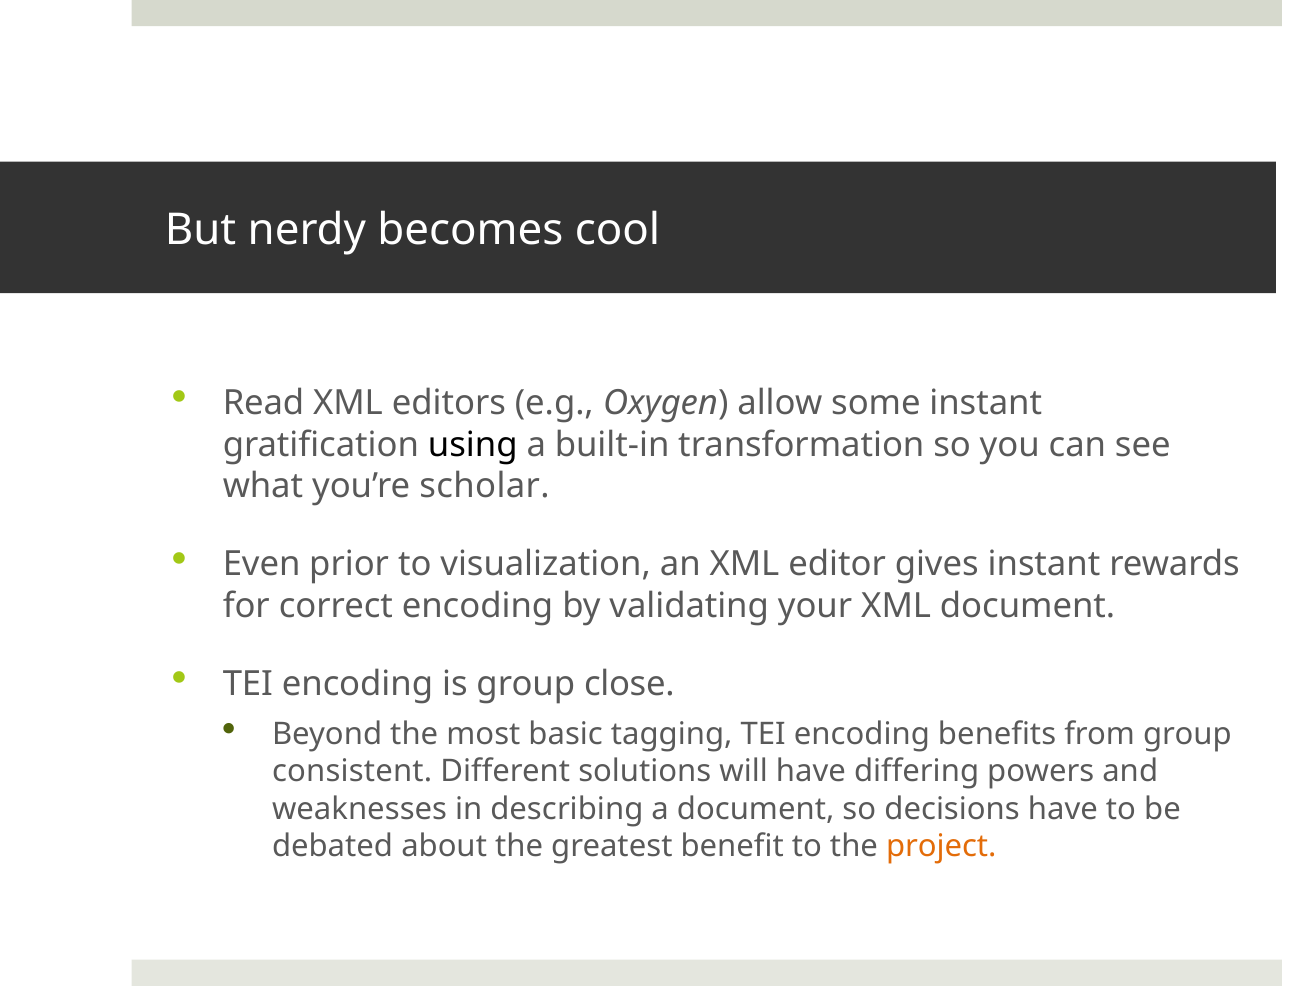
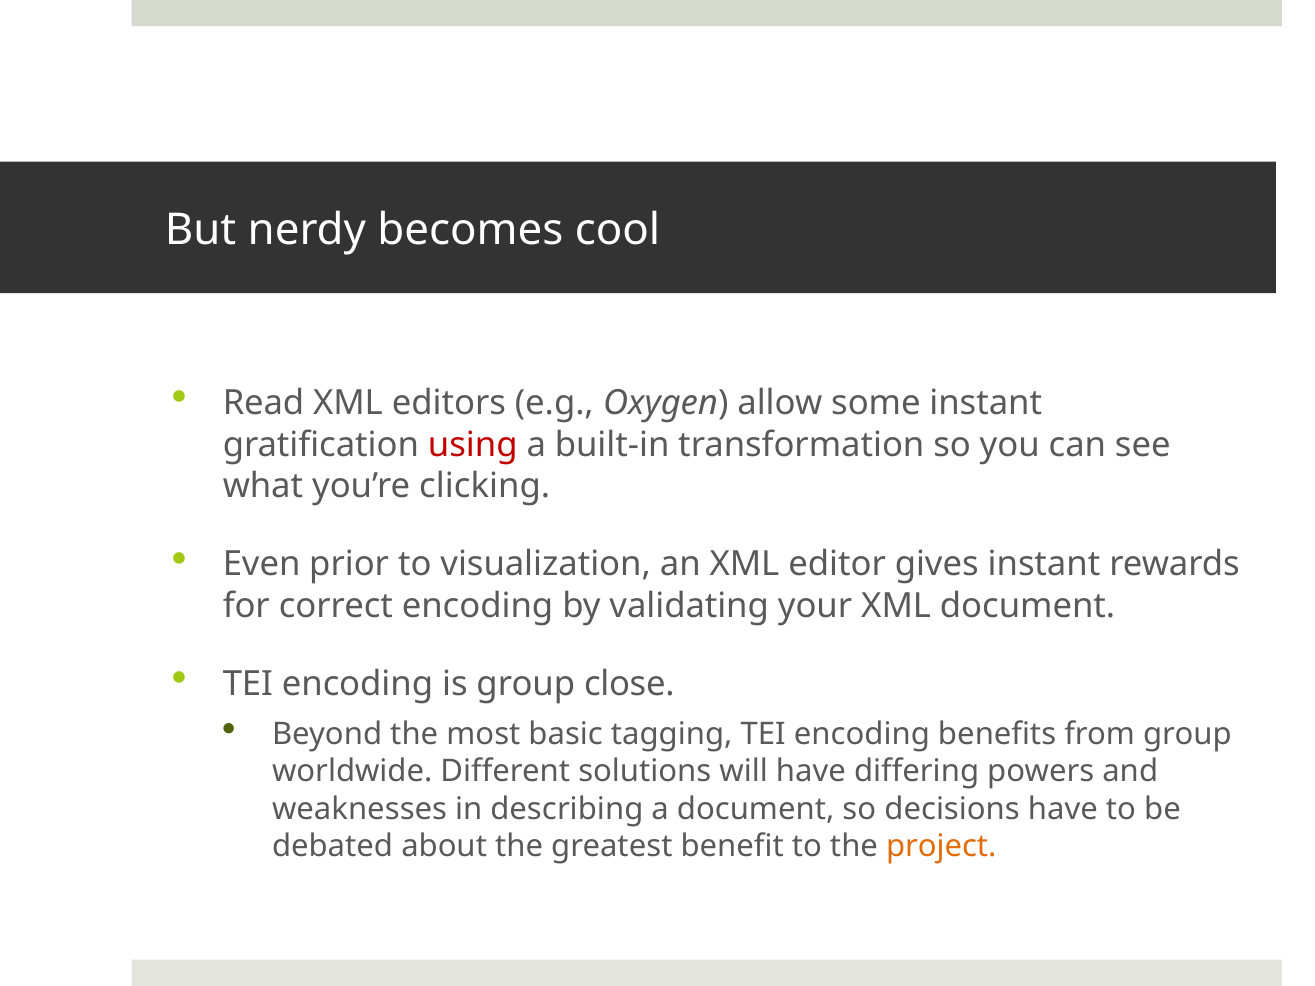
using colour: black -> red (473, 445)
scholar: scholar -> clicking (485, 486)
consistent: consistent -> worldwide (352, 772)
